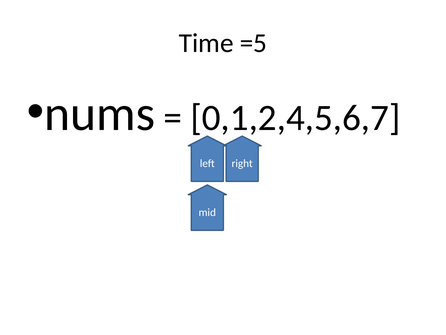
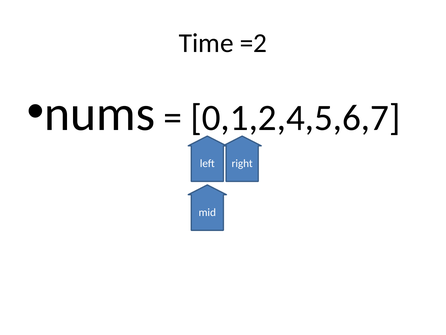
=5: =5 -> =2 (253, 43)
